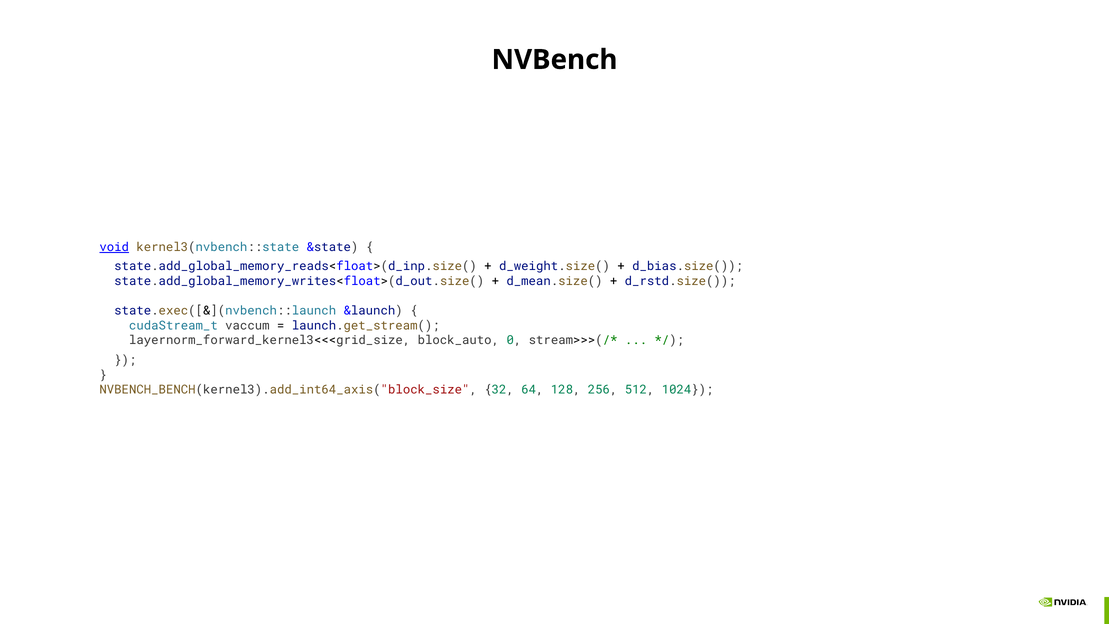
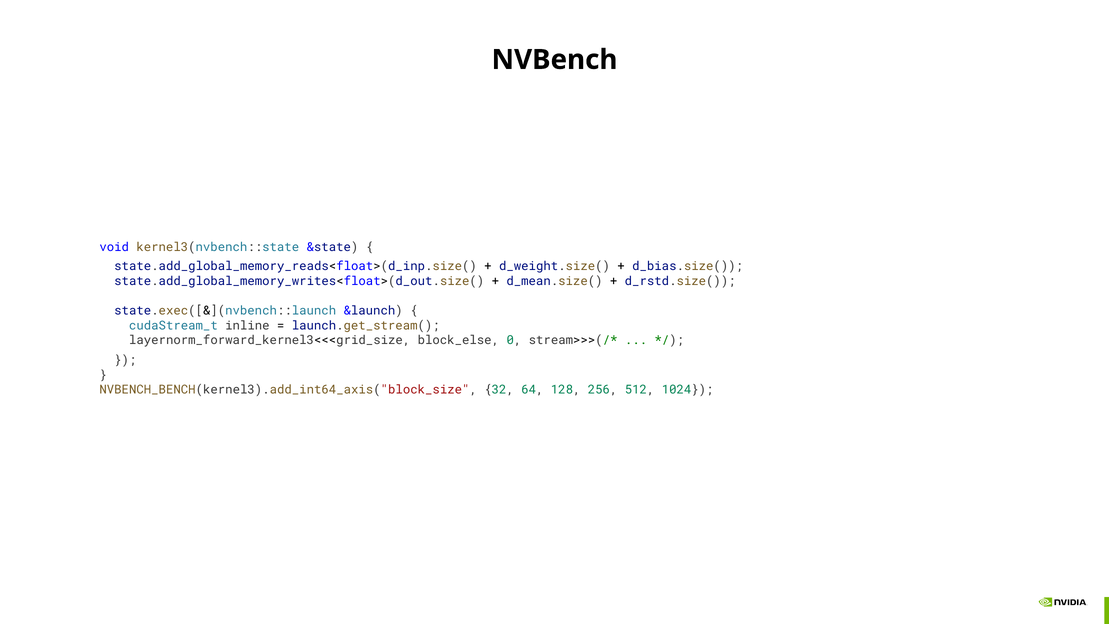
void underline: present -> none (114, 247)
vaccum: vaccum -> inline (247, 326)
block_auto: block_auto -> block_else (458, 340)
